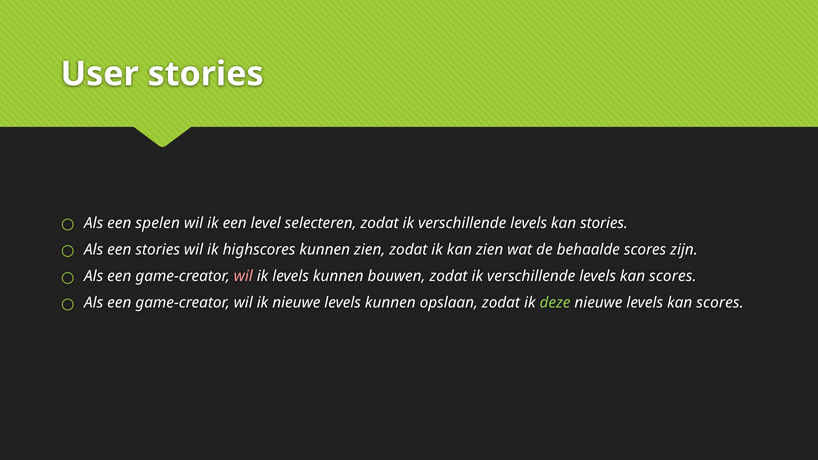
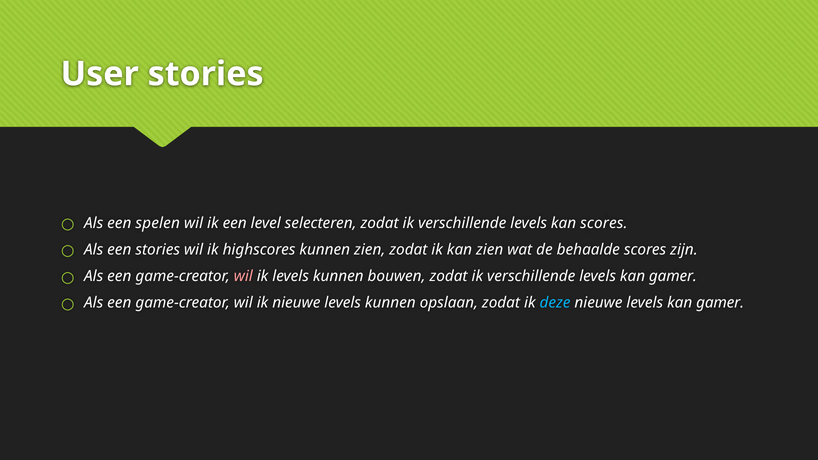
kan stories: stories -> scores (604, 223)
verschillende levels kan scores: scores -> gamer (673, 276)
deze colour: light green -> light blue (555, 303)
nieuwe levels kan scores: scores -> gamer (720, 303)
